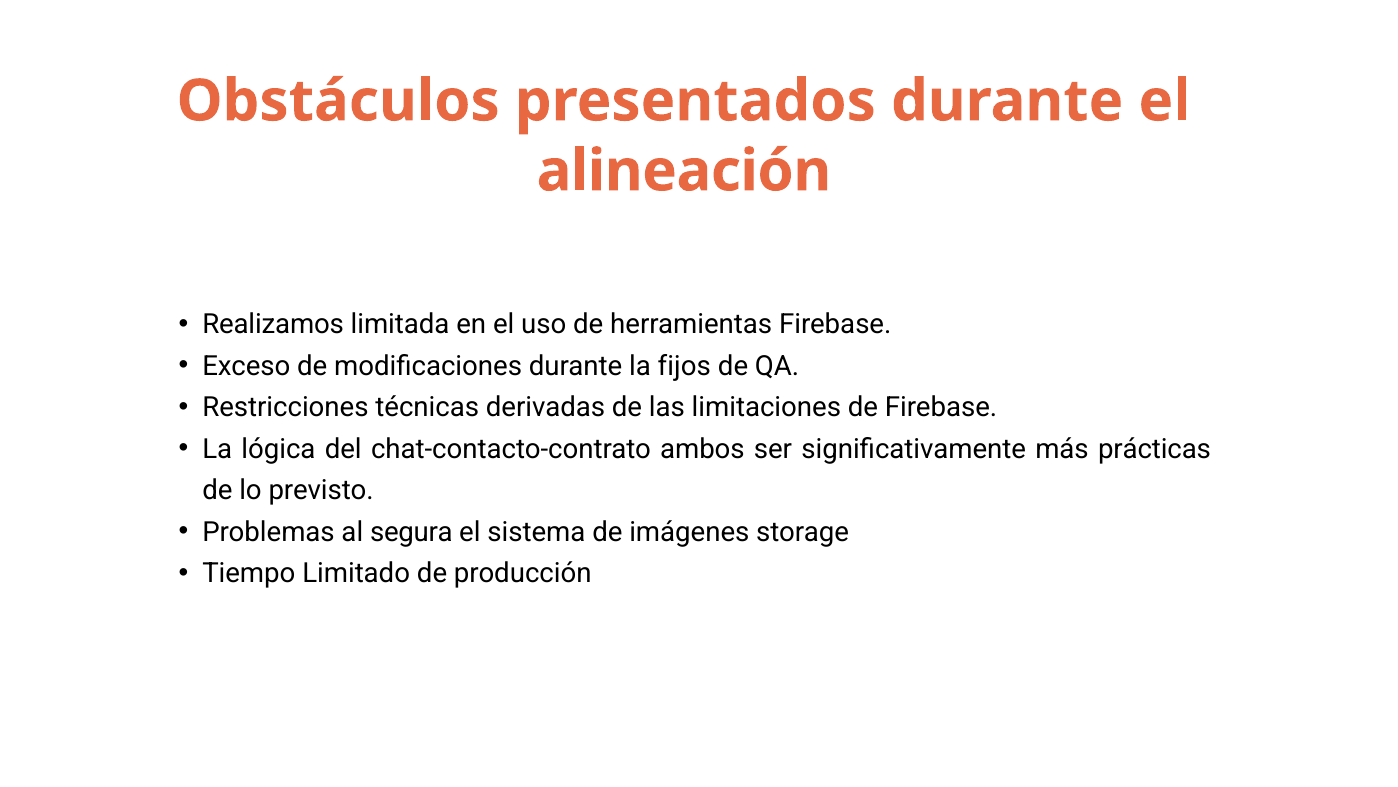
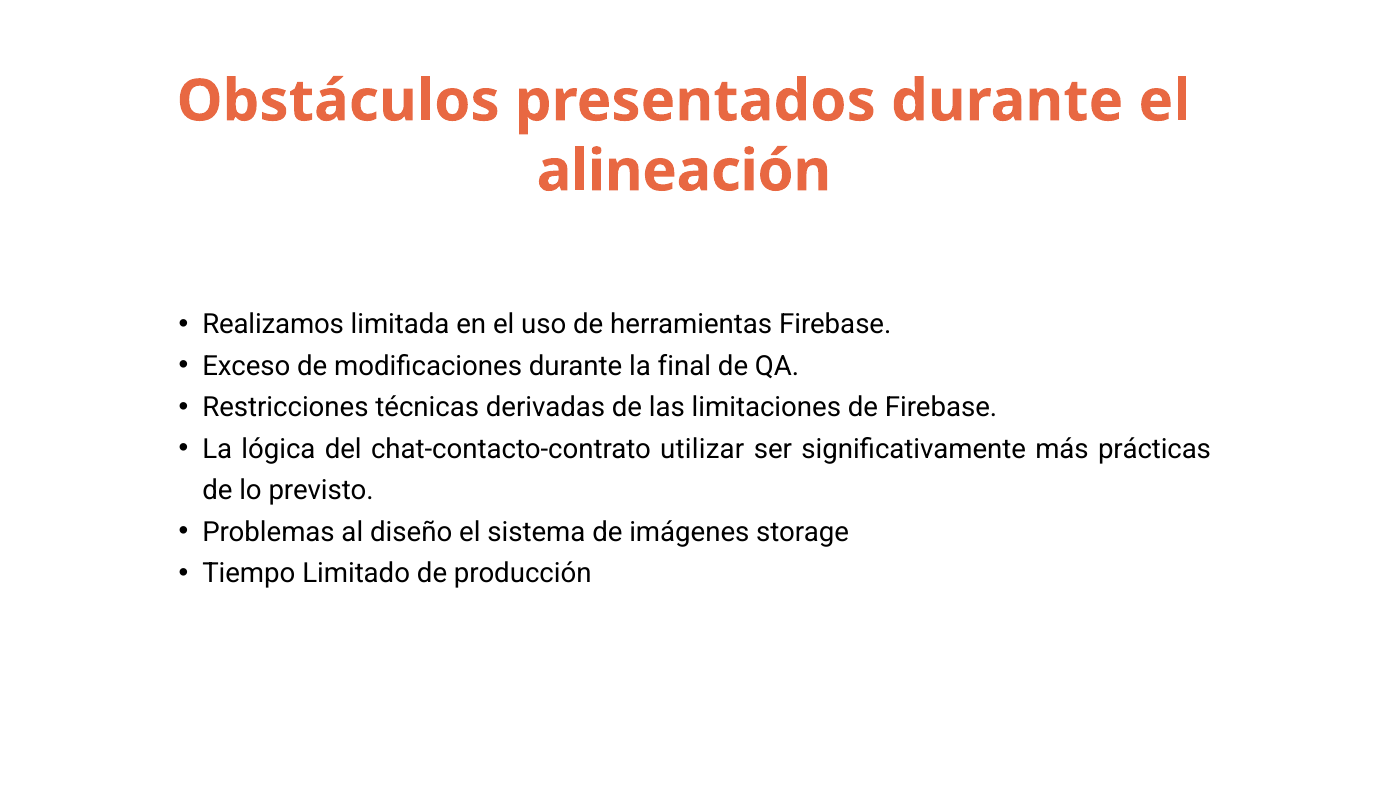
fijos: fijos -> final (684, 366)
ambos: ambos -> utilizar (702, 449)
segura: segura -> diseño (411, 532)
